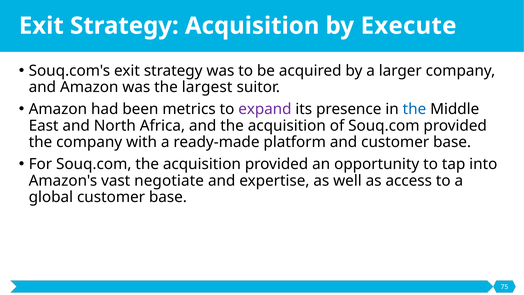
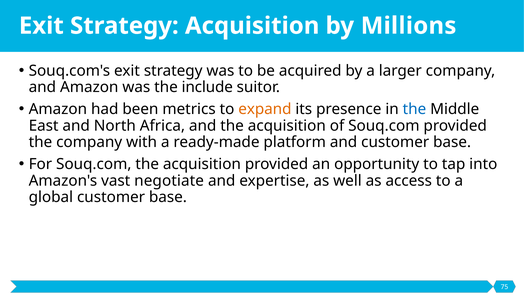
Execute: Execute -> Millions (409, 26)
largest: largest -> include (207, 87)
expand colour: purple -> orange (265, 109)
